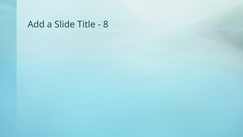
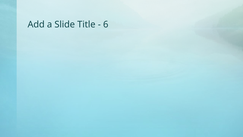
8: 8 -> 6 (106, 24)
